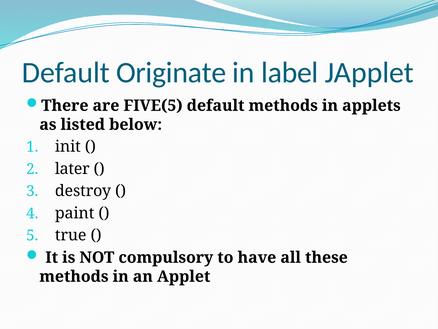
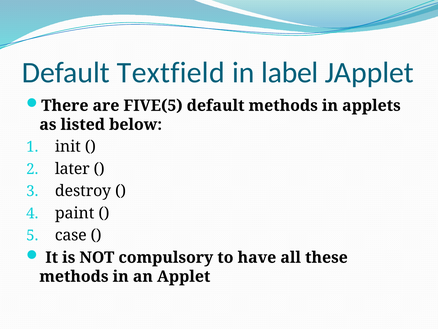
Originate: Originate -> Textfield (171, 73)
true: true -> case (71, 235)
